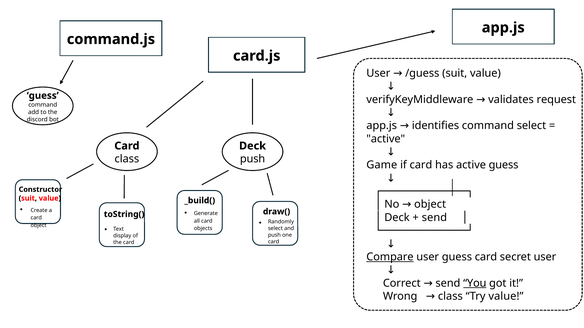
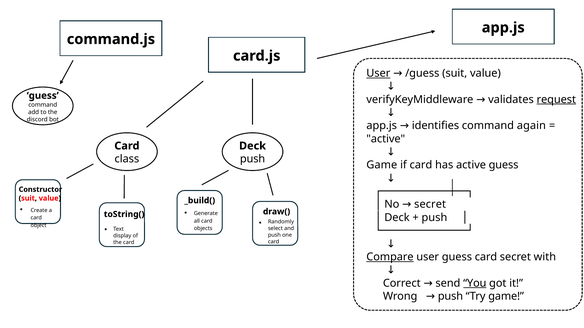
User underline: none -> present (378, 73)
request underline: none -> present (556, 100)
command select: select -> again (531, 126)
No object: object -> secret (430, 205)
send: send -> push (434, 218)
secret user: user -> with (545, 257)
Wrong class: class -> push (450, 297)
Try value: value -> game (506, 297)
